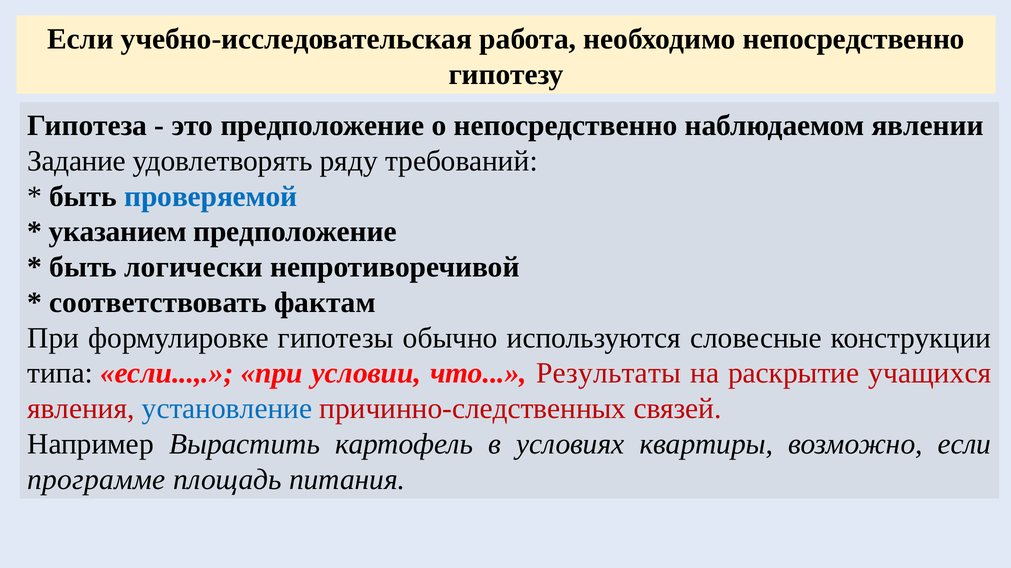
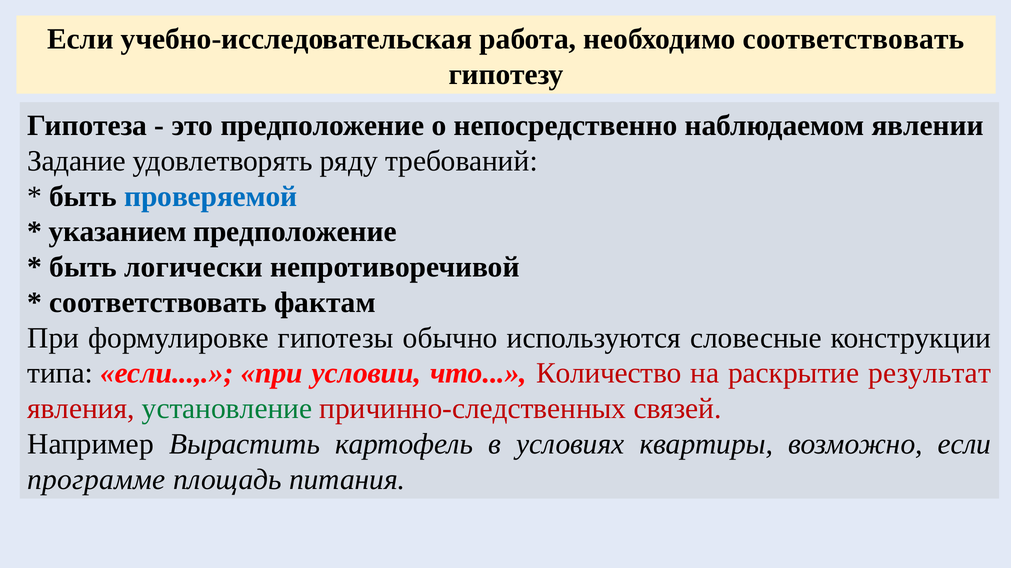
необходимо непосредственно: непосредственно -> соответствовать (854, 39)
Результаты: Результаты -> Количество (609, 374)
учащихся: учащихся -> результат (930, 374)
установление colour: blue -> green (227, 409)
